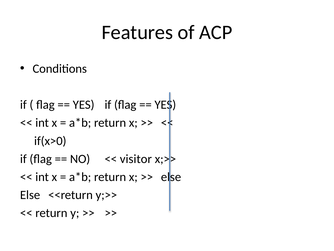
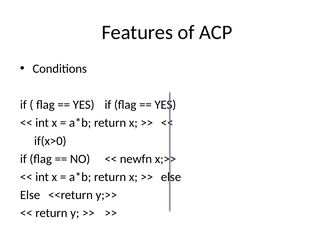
visitor: visitor -> newfn (136, 159)
